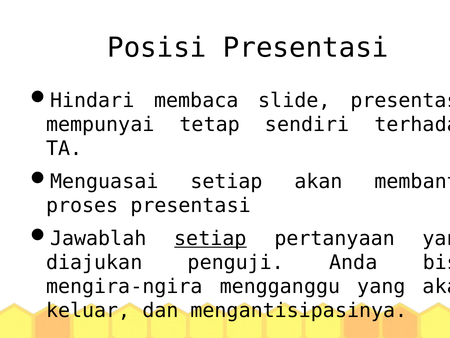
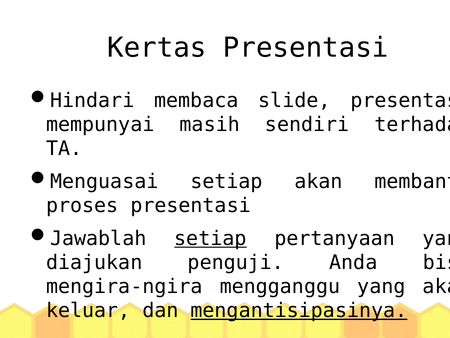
Posisi: Posisi -> Kertas (157, 48)
tetap: tetap -> masih (210, 124)
mengantisipasinya underline: none -> present (299, 310)
